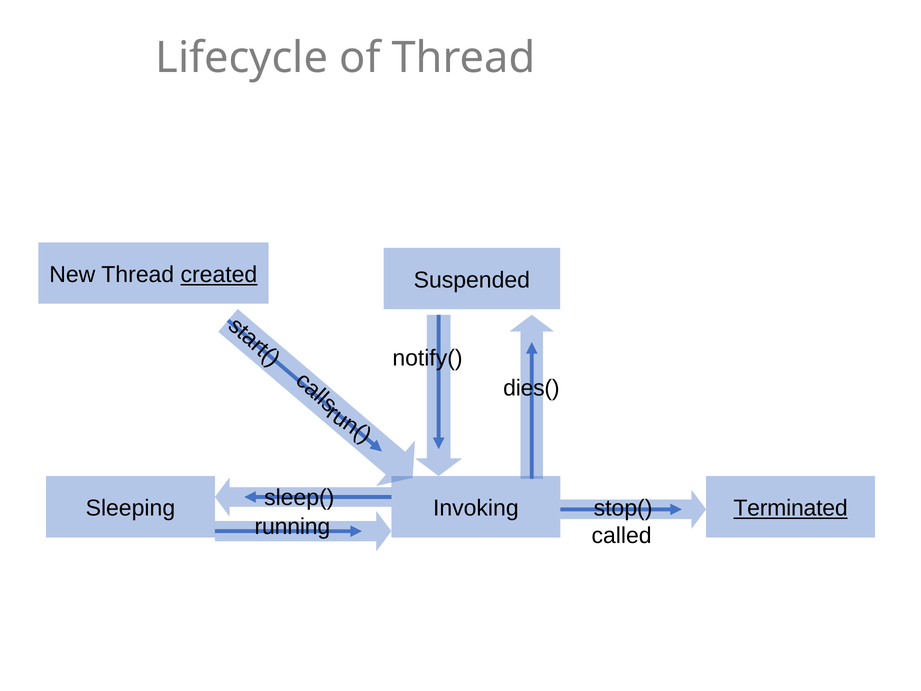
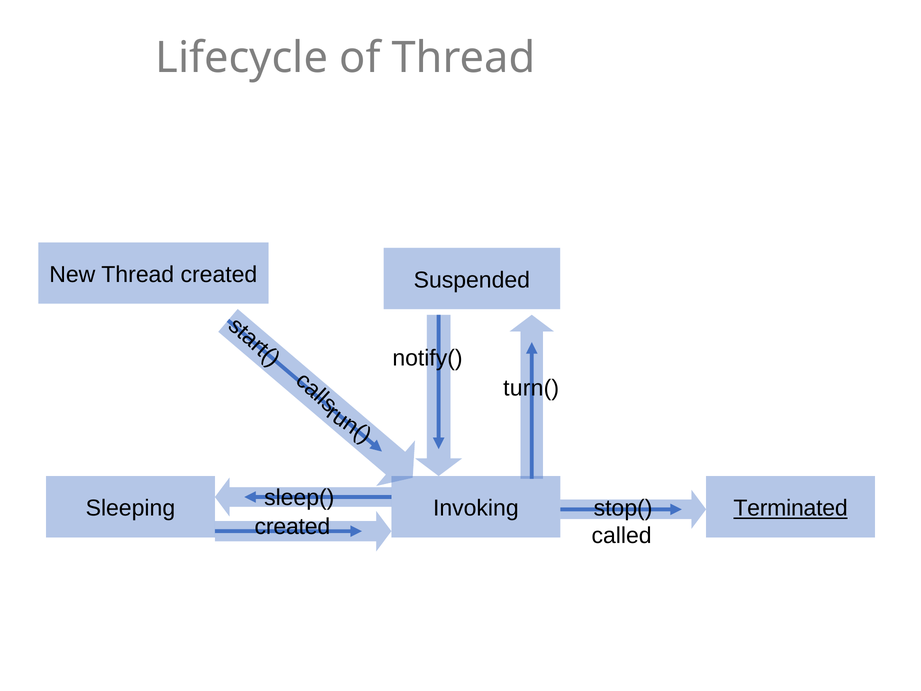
created underline: present -> none (219, 275)
dies(: dies( -> turn( (531, 388)
running: running -> created (292, 526)
